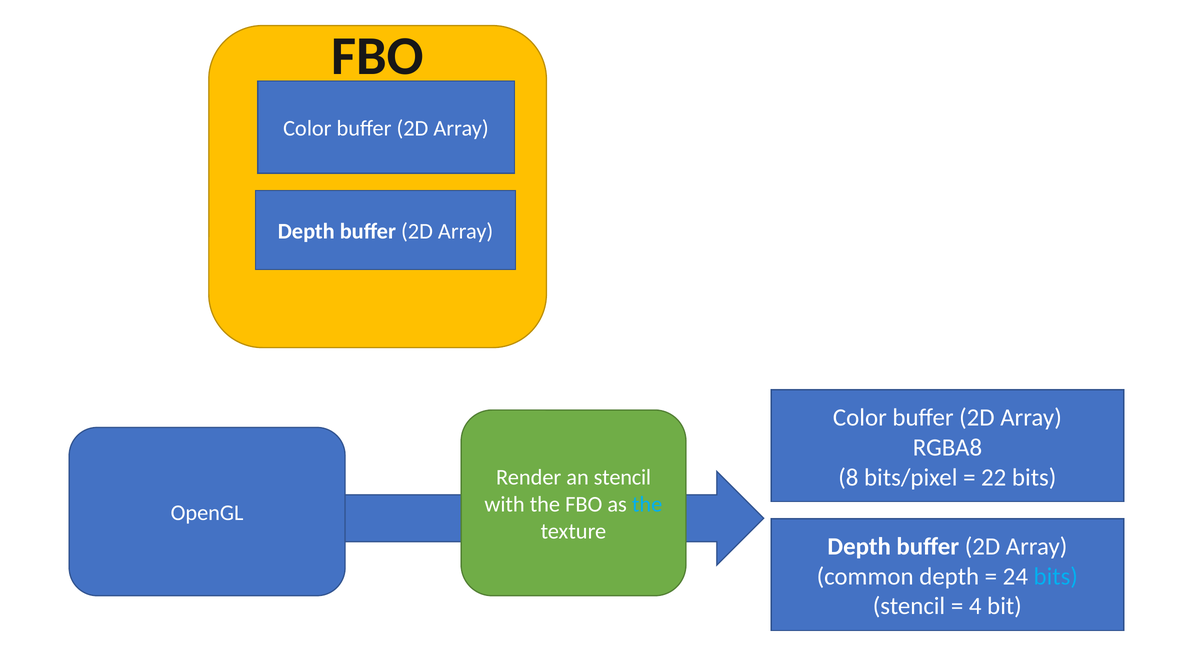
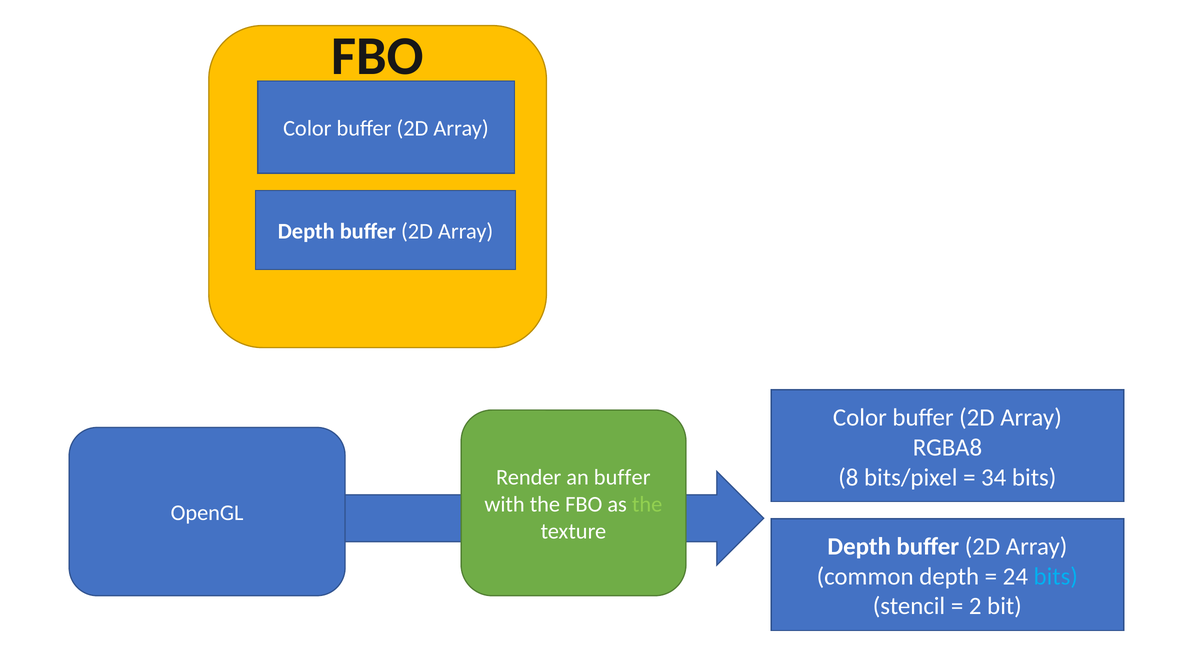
22: 22 -> 34 (994, 477)
an stencil: stencil -> buffer (622, 478)
the colour: light blue -> light green (647, 504)
4: 4 -> 2 (975, 606)
